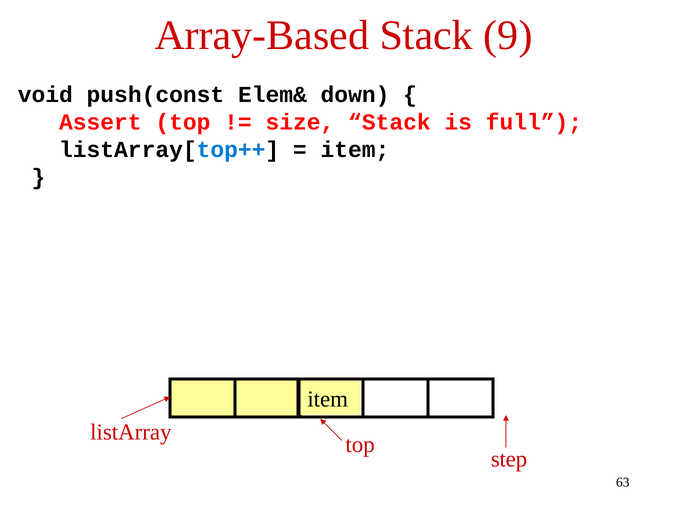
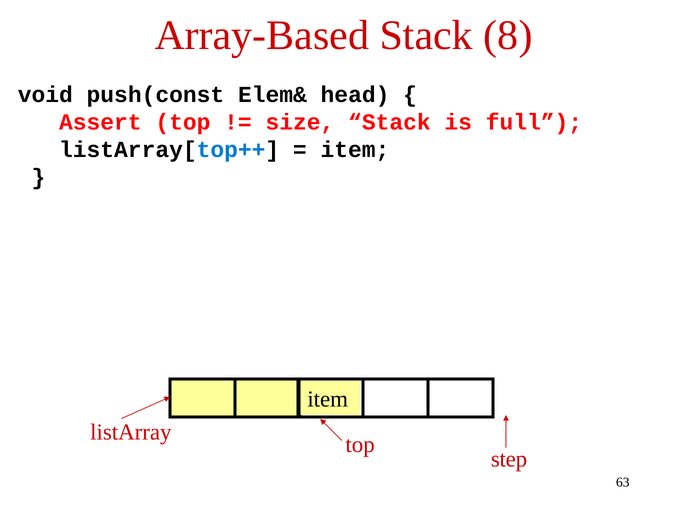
9: 9 -> 8 (508, 35)
down: down -> head (355, 94)
